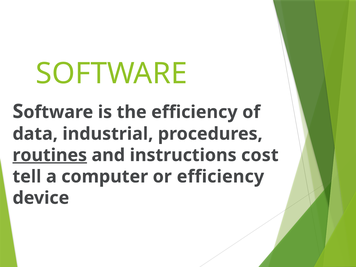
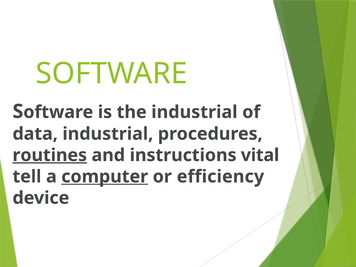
the efficiency: efficiency -> industrial (194, 112)
cost: cost -> vital (260, 155)
computer underline: none -> present (105, 177)
